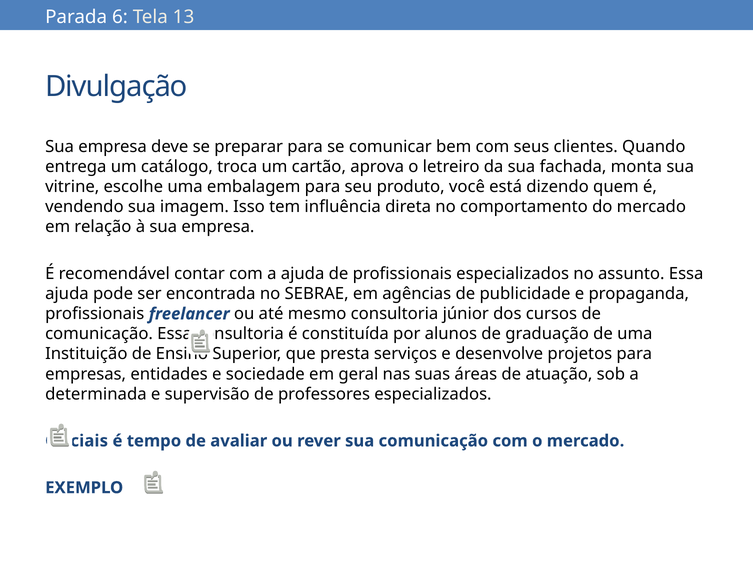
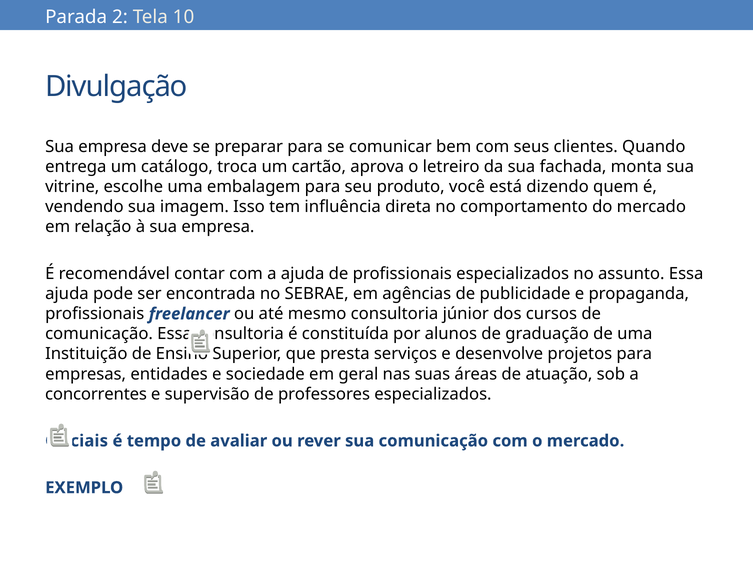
6: 6 -> 2 (120, 17)
13: 13 -> 10 (184, 17)
determinada: determinada -> concorrentes (96, 394)
